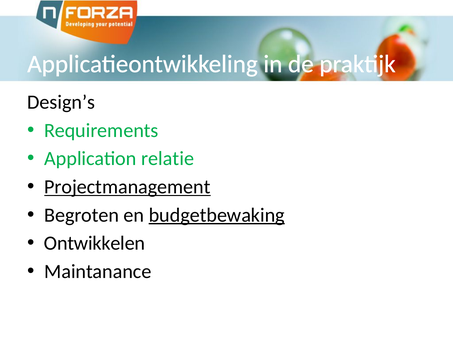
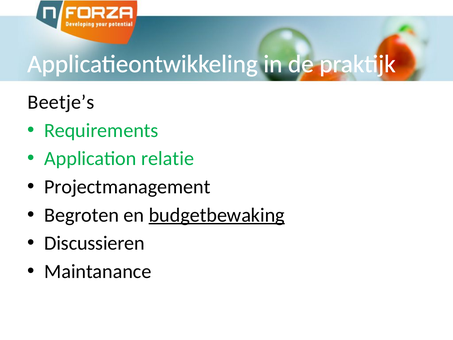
Design’s: Design’s -> Beetje’s (61, 102)
Projectmanagement underline: present -> none (127, 187)
Ontwikkelen: Ontwikkelen -> Discussieren (94, 243)
